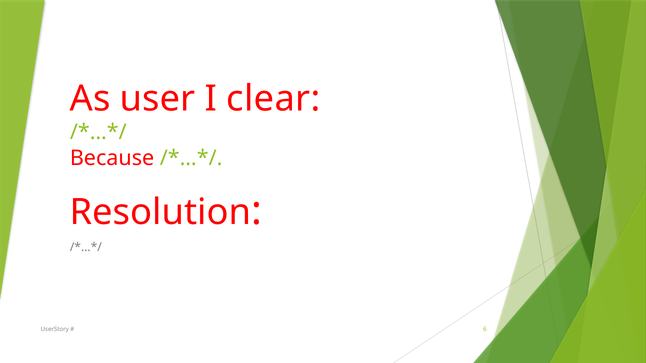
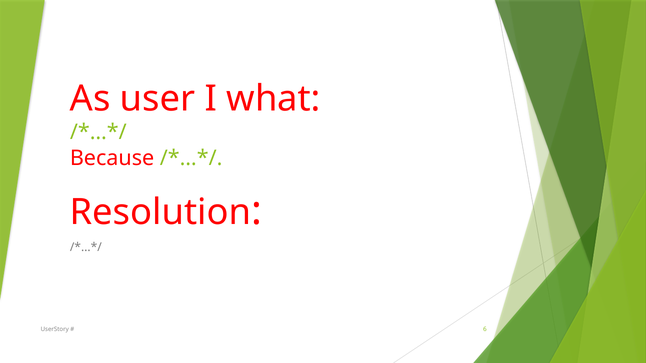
clear: clear -> what (274, 99)
